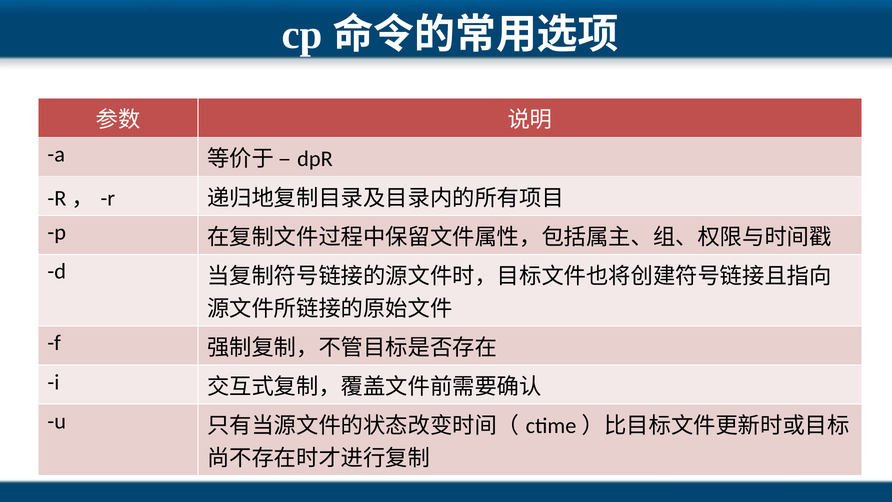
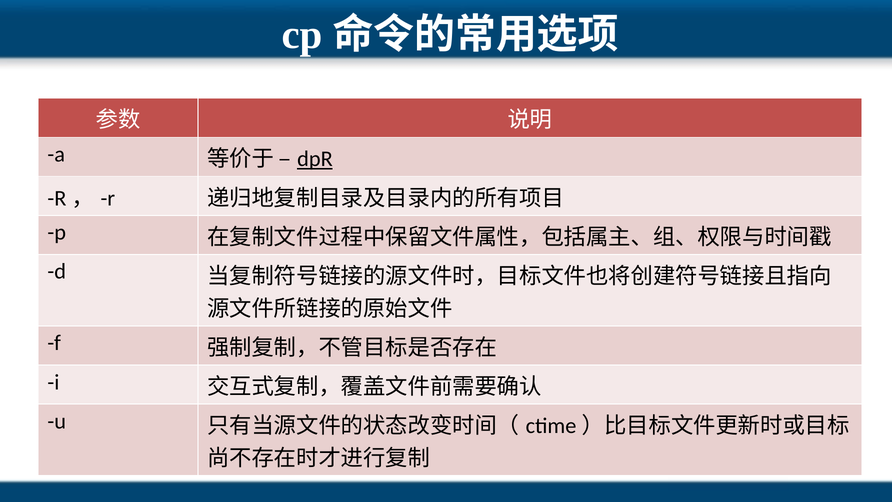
dpR underline: none -> present (315, 159)
